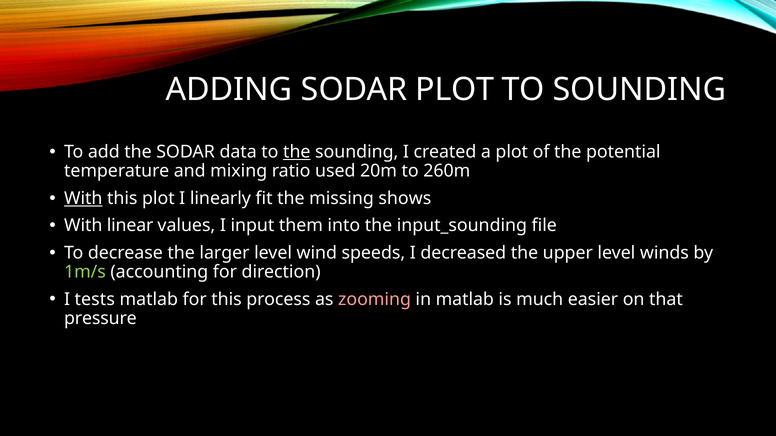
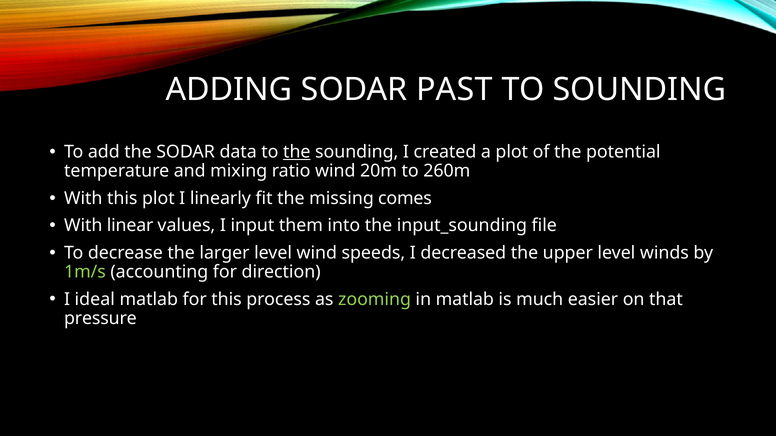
SODAR PLOT: PLOT -> PAST (454, 90)
ratio used: used -> wind (335, 171)
With underline: present -> none (83, 199)
shows: shows -> comes (405, 199)
tests: tests -> ideal (95, 300)
zooming colour: pink -> light green (374, 300)
